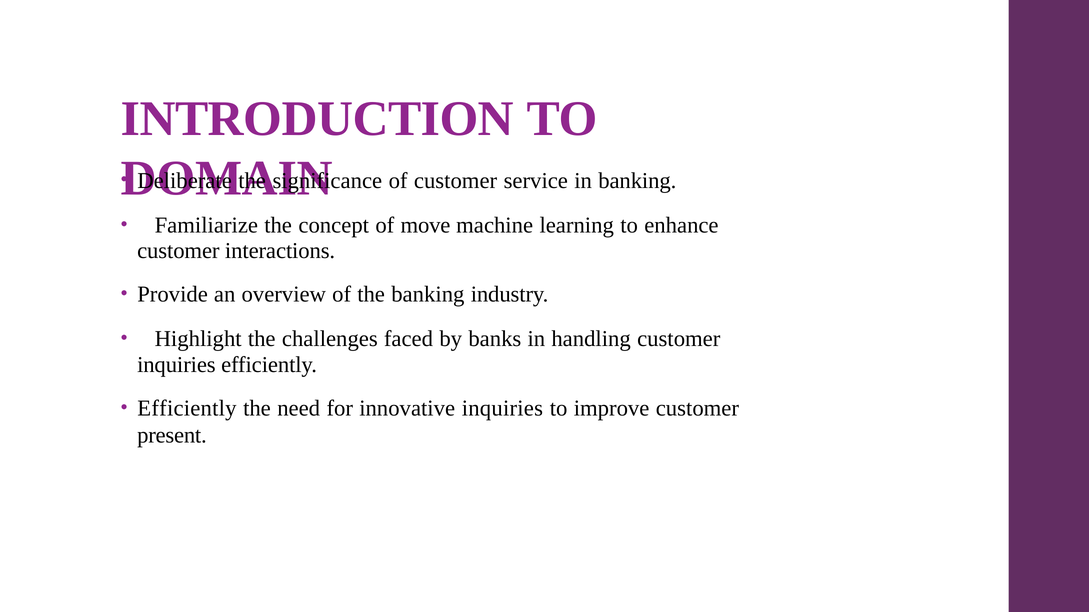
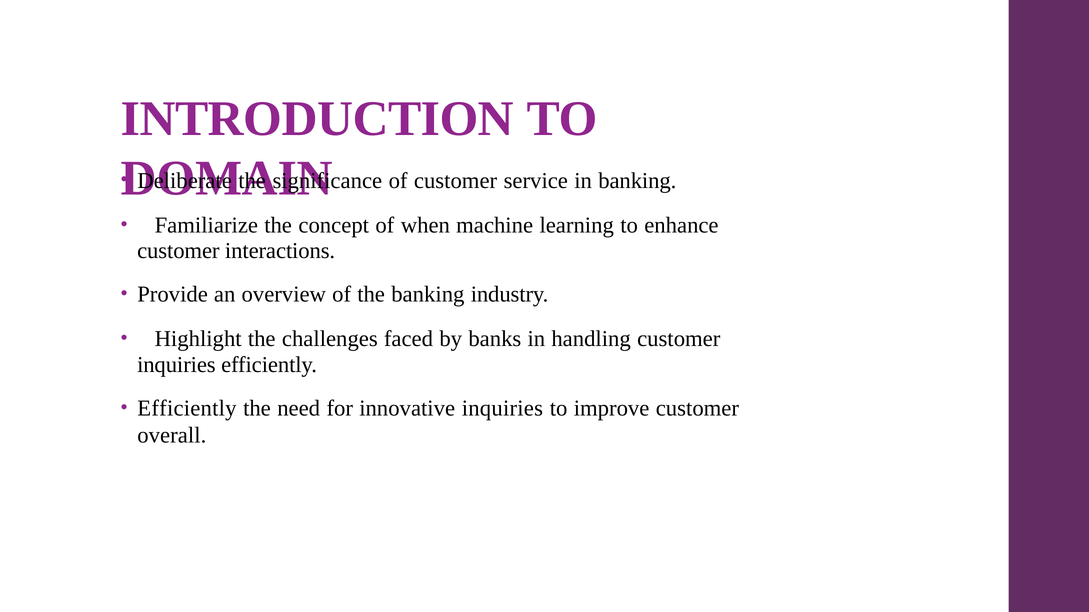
move: move -> when (425, 225)
present: present -> overall (172, 436)
